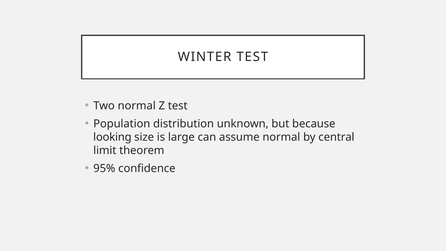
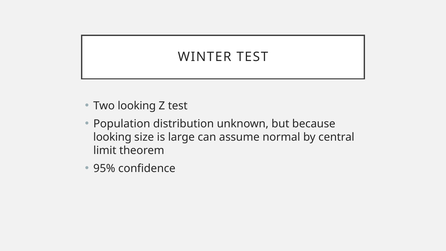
Two normal: normal -> looking (137, 106)
